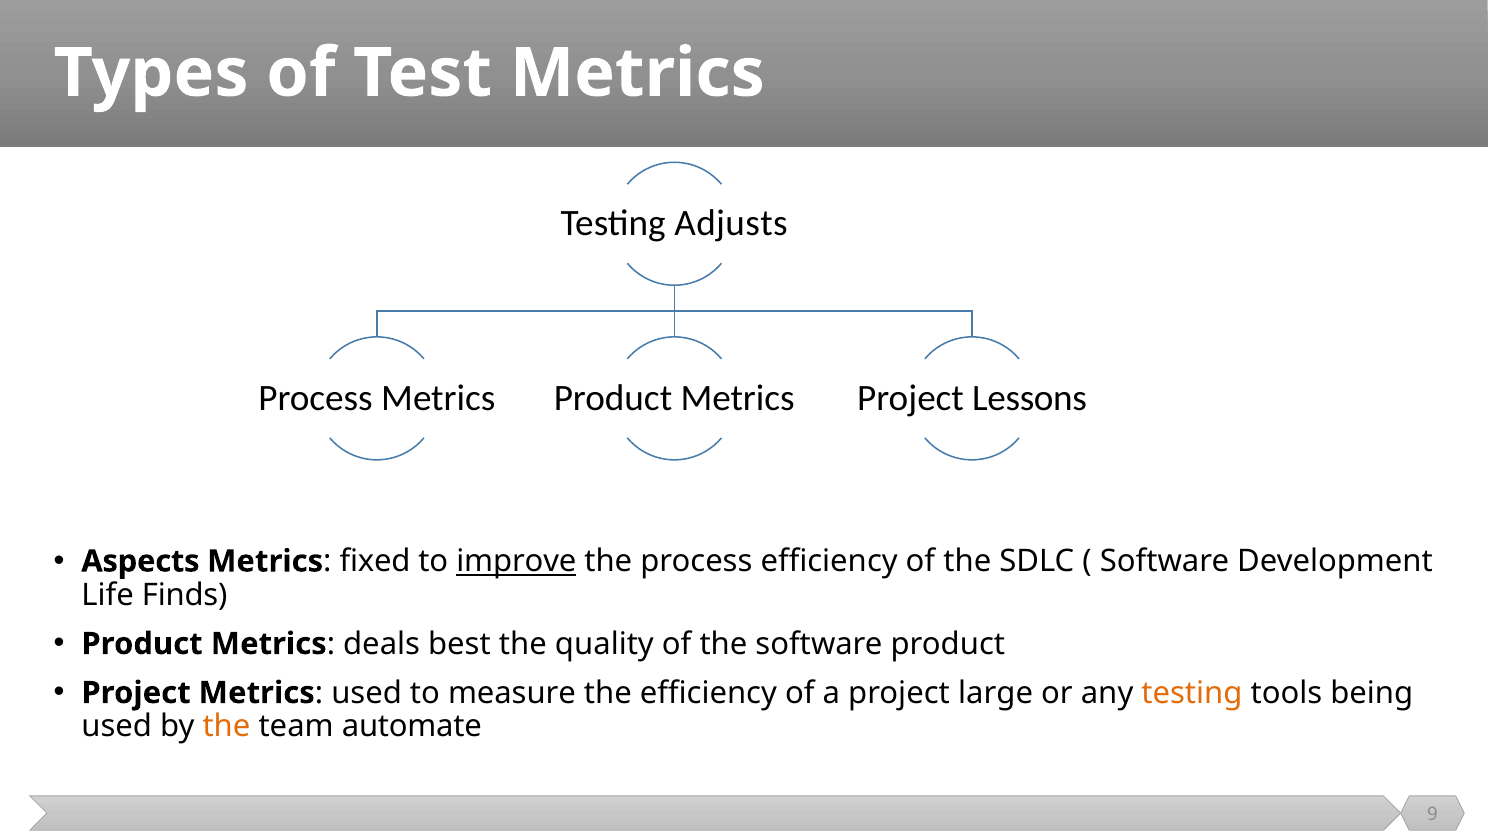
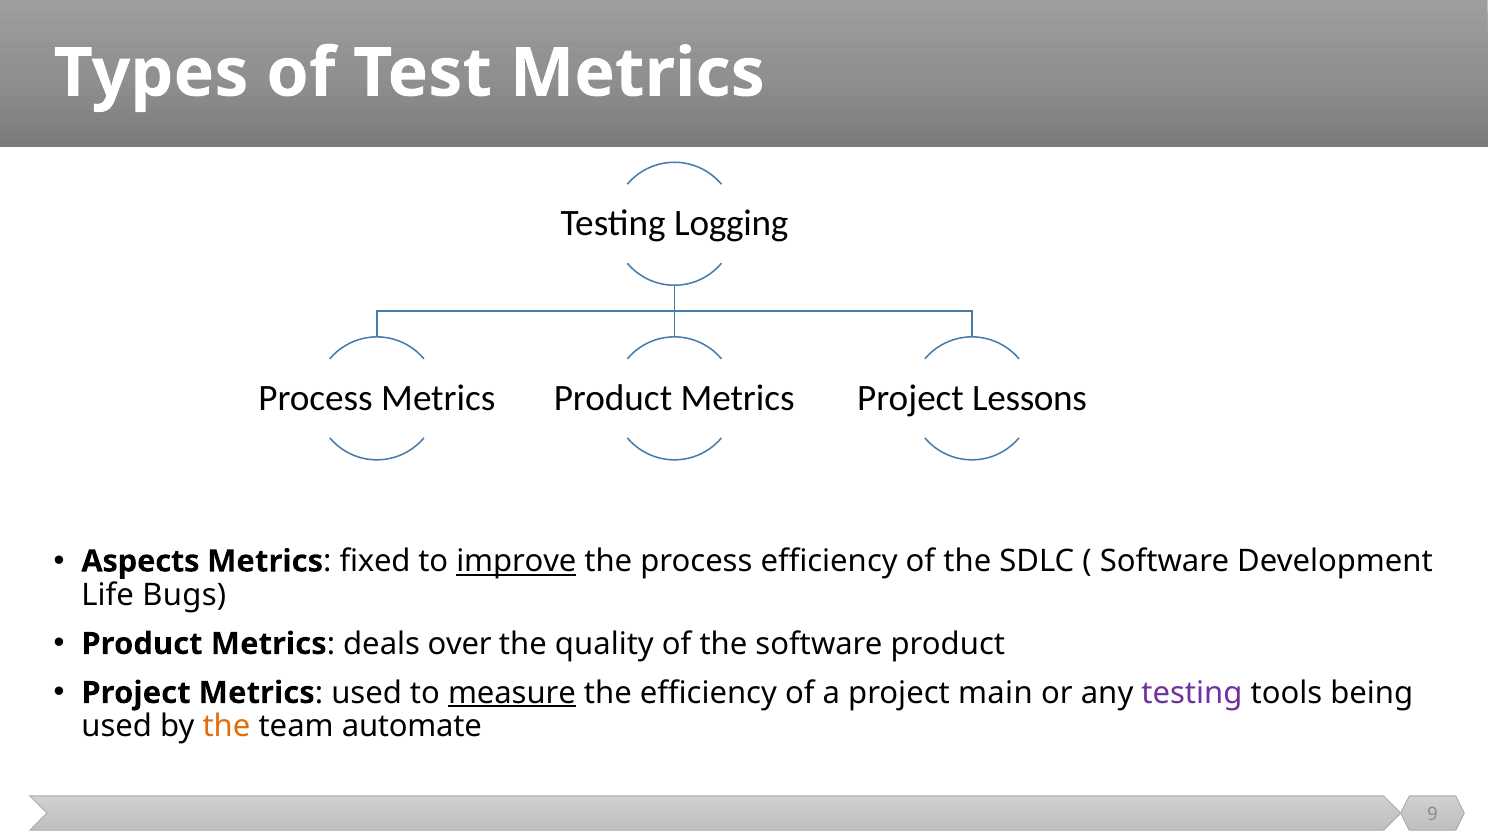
Adjusts: Adjusts -> Logging (731, 224)
Finds: Finds -> Bugs (184, 595)
best: best -> over (460, 644)
measure underline: none -> present (512, 693)
large: large -> main (995, 693)
testing colour: orange -> purple (1192, 693)
